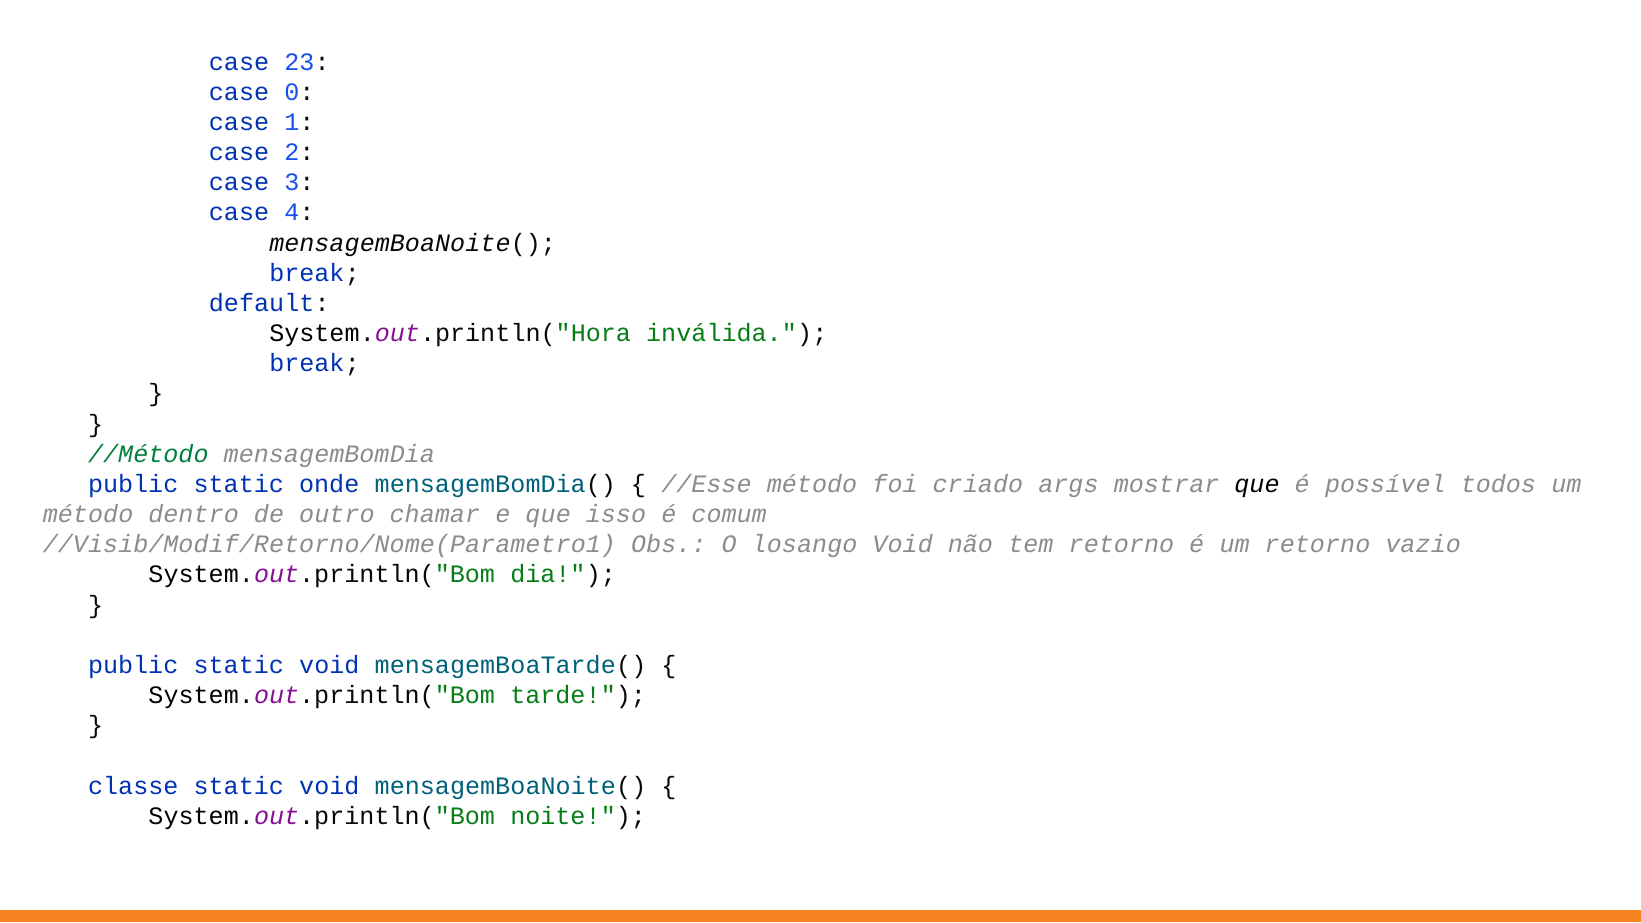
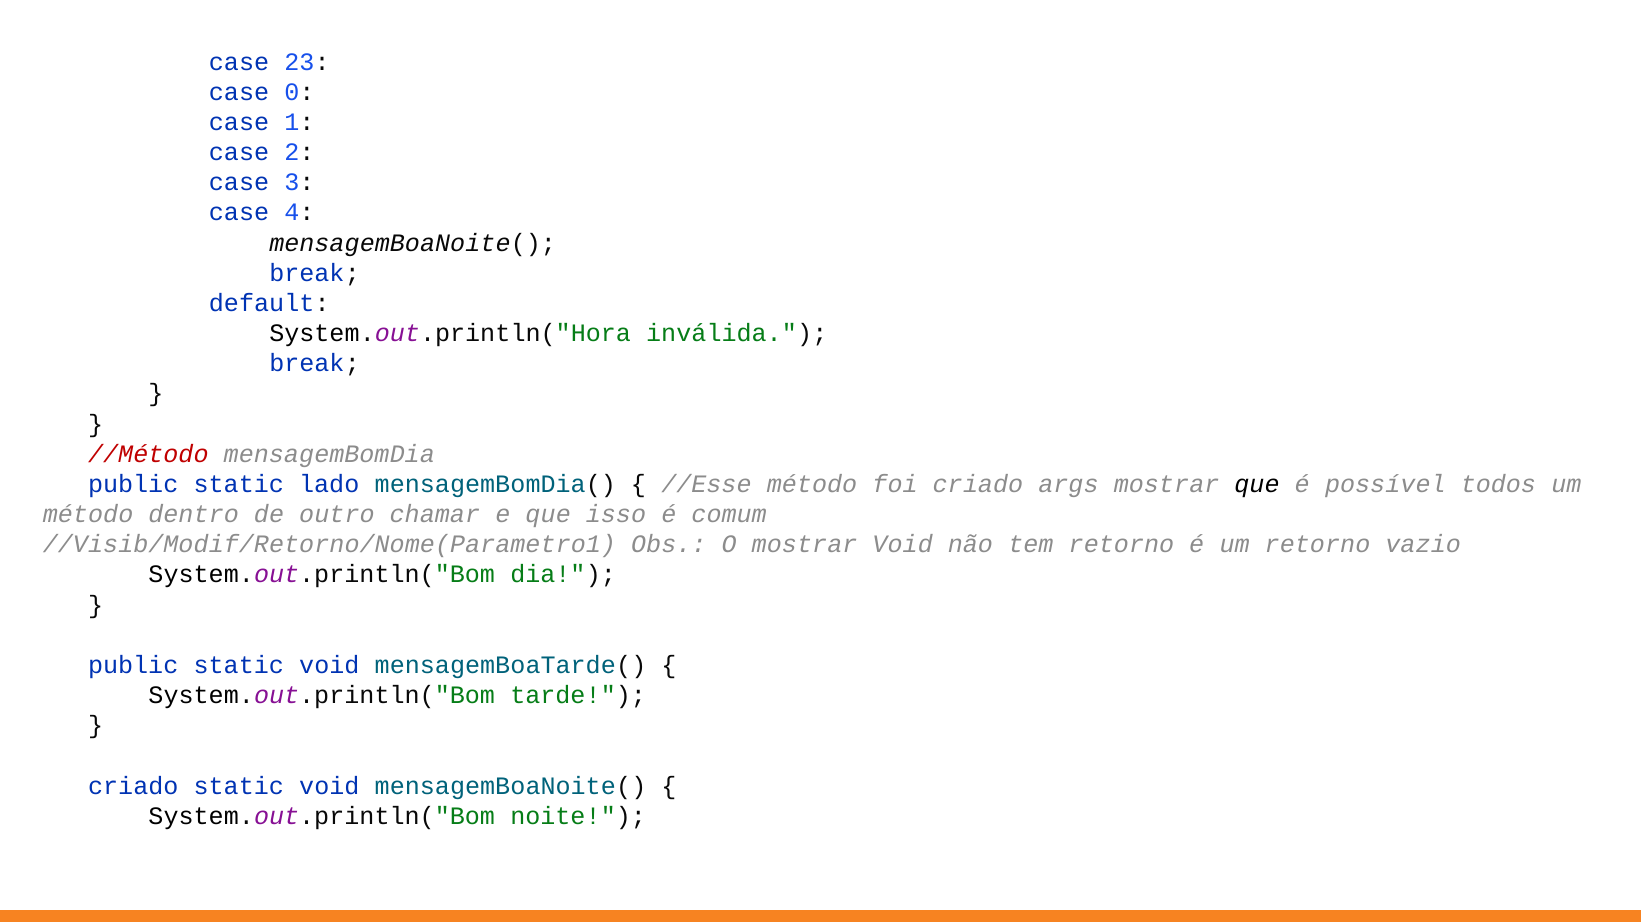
//Método colour: green -> red (148, 454)
onde: onde -> lado (329, 484)
O losango: losango -> mostrar (805, 545)
classe: classe -> criado (133, 786)
